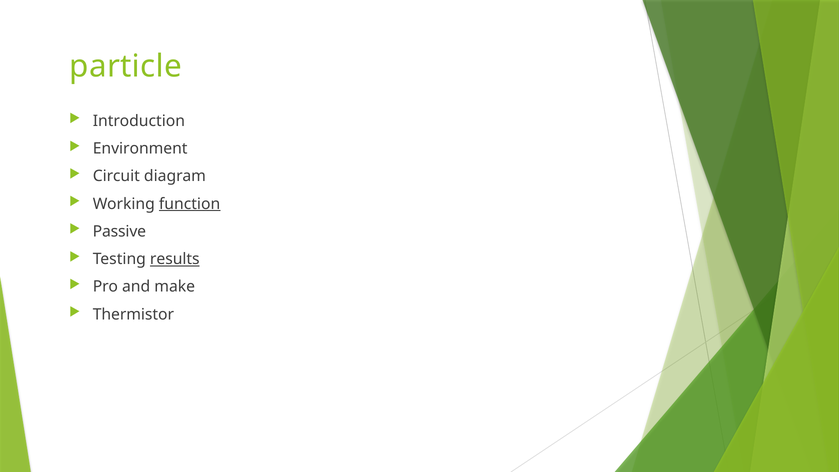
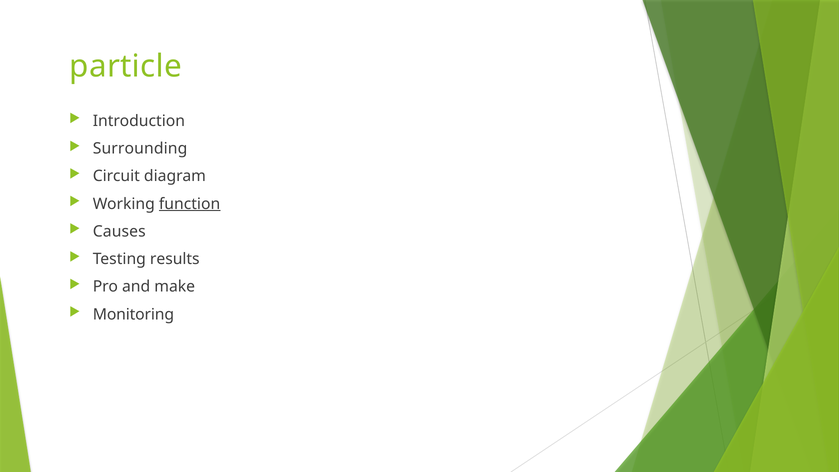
Environment: Environment -> Surrounding (140, 149)
Passive: Passive -> Causes (119, 232)
results underline: present -> none (175, 259)
Thermistor: Thermistor -> Monitoring (133, 314)
